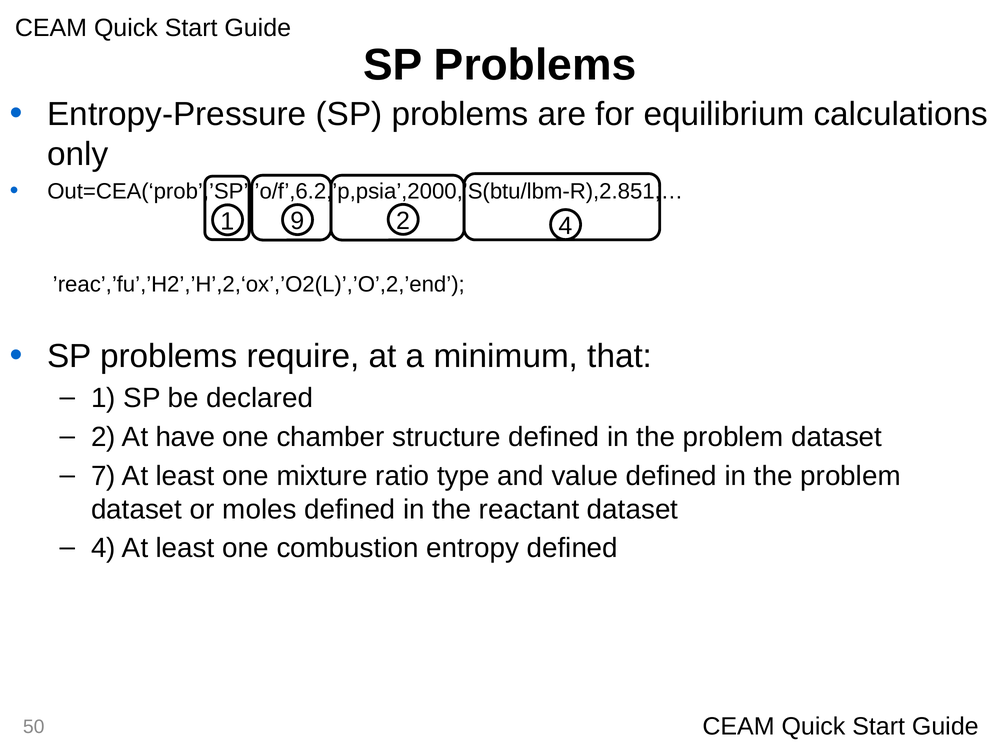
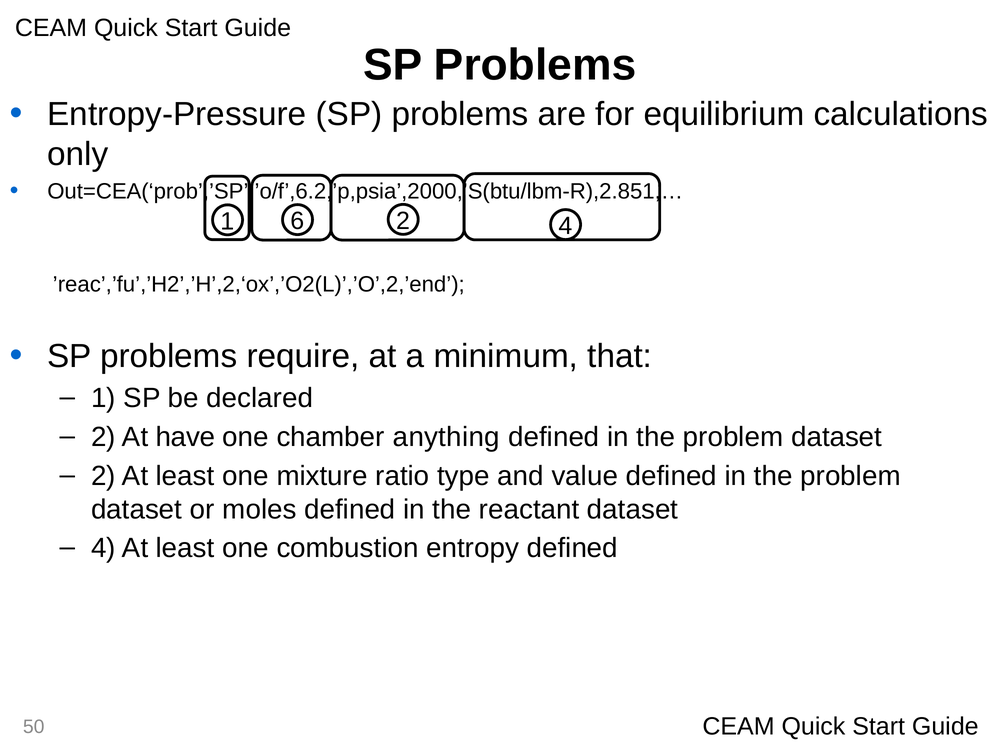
9: 9 -> 6 (297, 221)
structure: structure -> anything (446, 437)
7: 7 -> 2 (103, 476)
